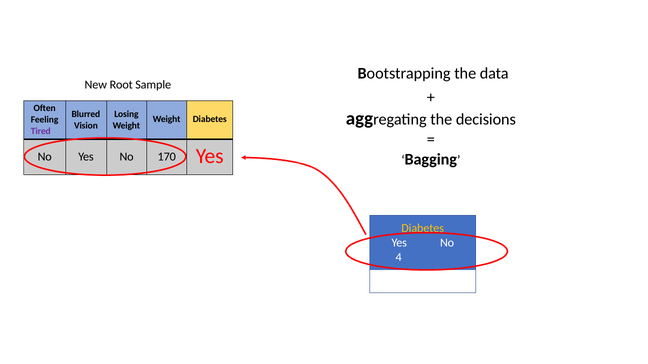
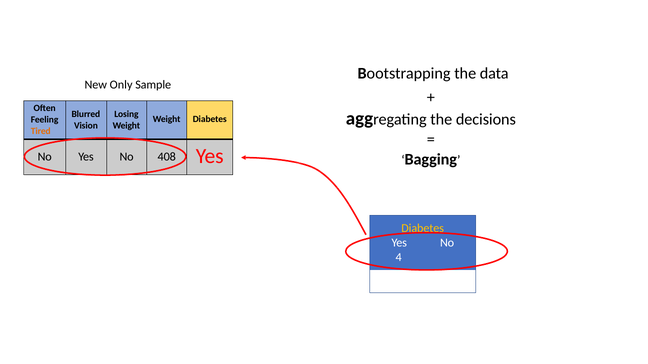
Root: Root -> Only (121, 85)
Tired colour: purple -> orange (41, 131)
170: 170 -> 408 (167, 157)
